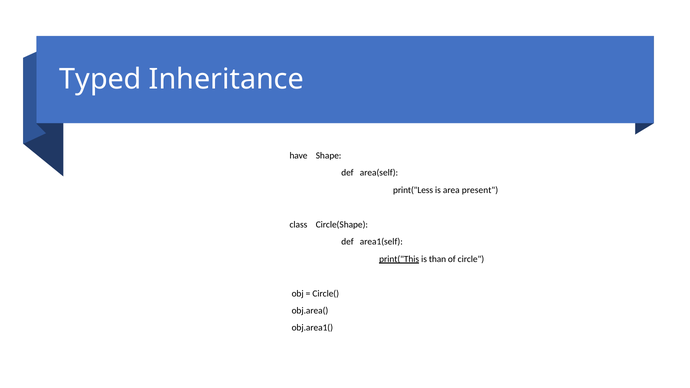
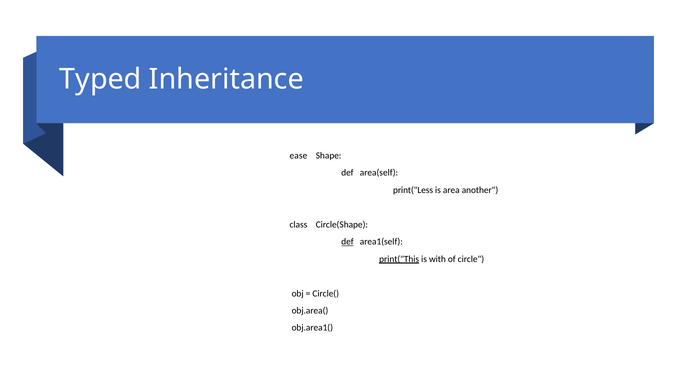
have: have -> ease (298, 156)
present: present -> another (480, 190)
def underline: none -> present (347, 242)
than: than -> with (437, 259)
